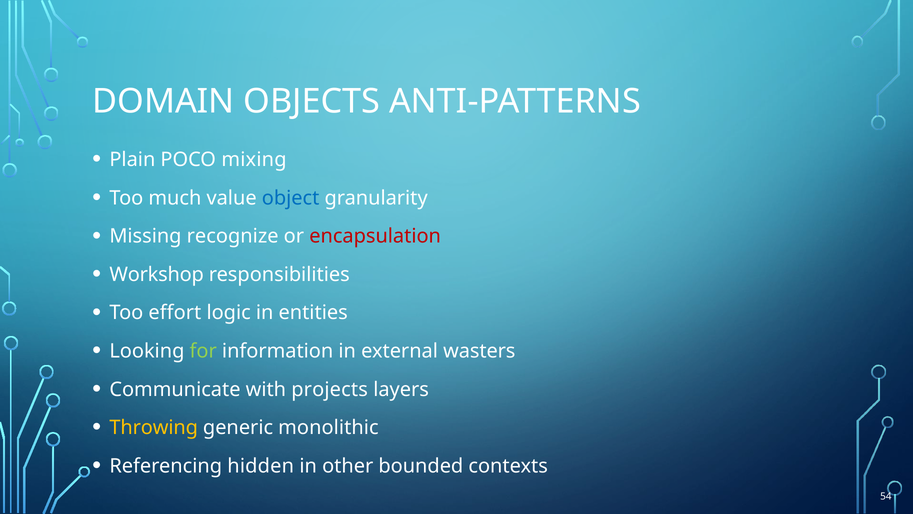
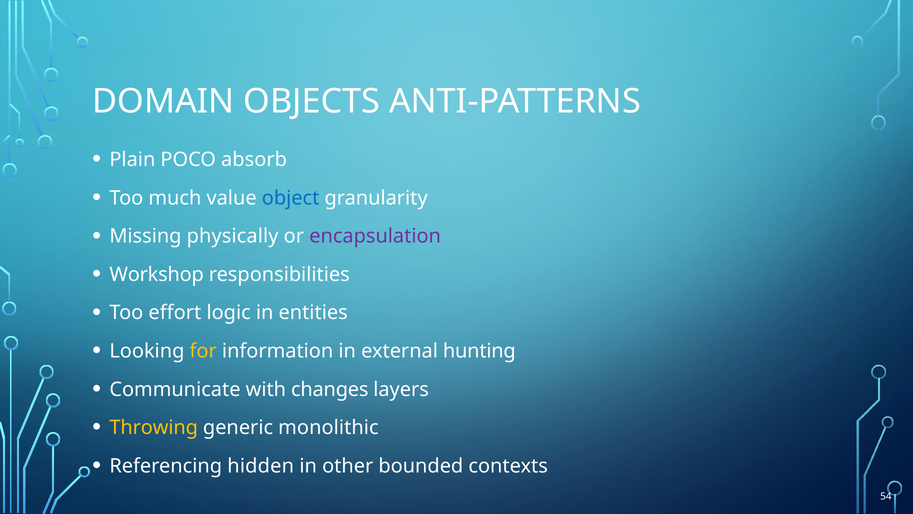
mixing: mixing -> absorb (254, 160)
recognize: recognize -> physically (233, 236)
encapsulation colour: red -> purple (375, 236)
for colour: light green -> yellow (203, 351)
wasters: wasters -> hunting (479, 351)
projects: projects -> changes (330, 389)
